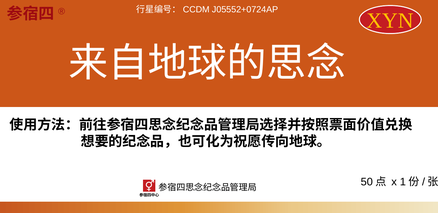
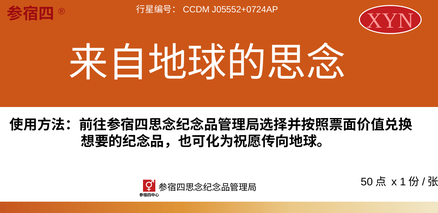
XYN colour: yellow -> pink (390, 21)
